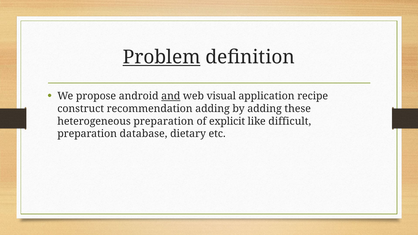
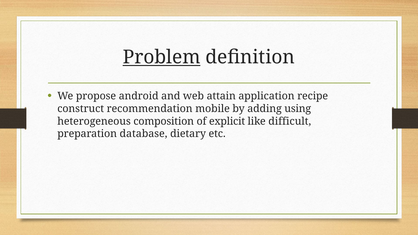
and underline: present -> none (171, 96)
visual: visual -> attain (221, 96)
recommendation adding: adding -> mobile (213, 109)
these: these -> using (298, 109)
heterogeneous preparation: preparation -> composition (164, 121)
